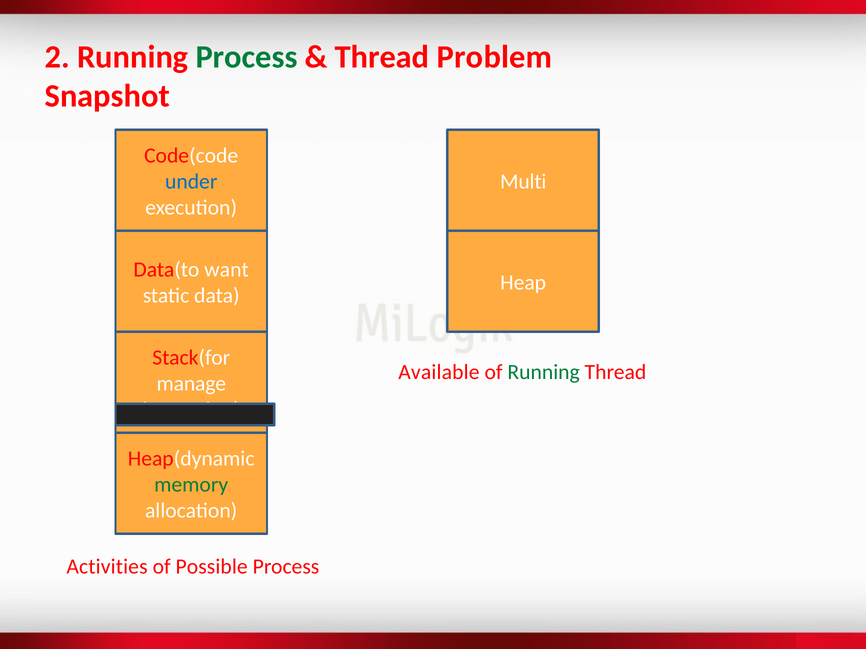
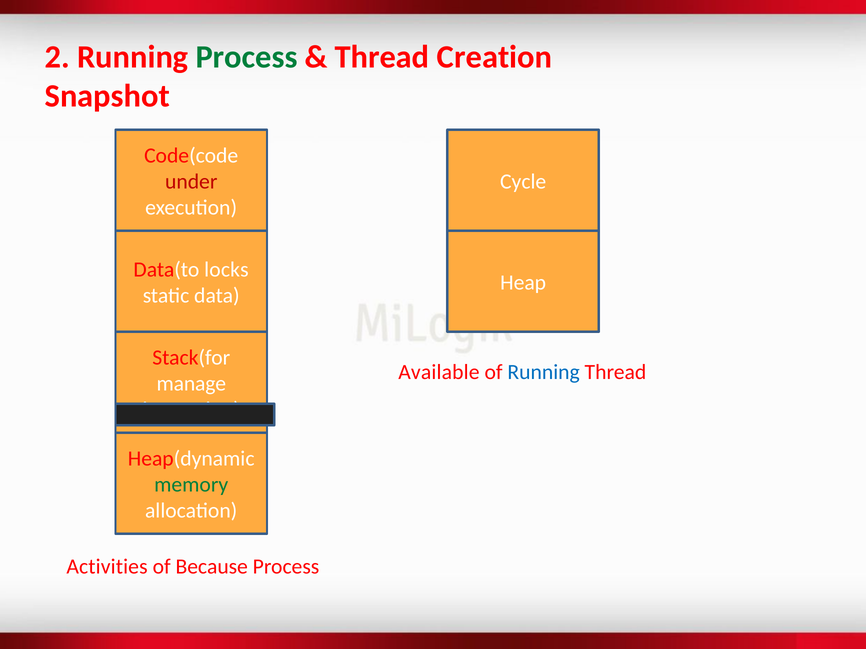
Problem: Problem -> Creation (495, 57)
under colour: blue -> red (191, 182)
Multi: Multi -> Cycle (523, 182)
want: want -> locks (226, 270)
Running colour: green -> blue (544, 372)
Possible: Possible -> Because (212, 567)
